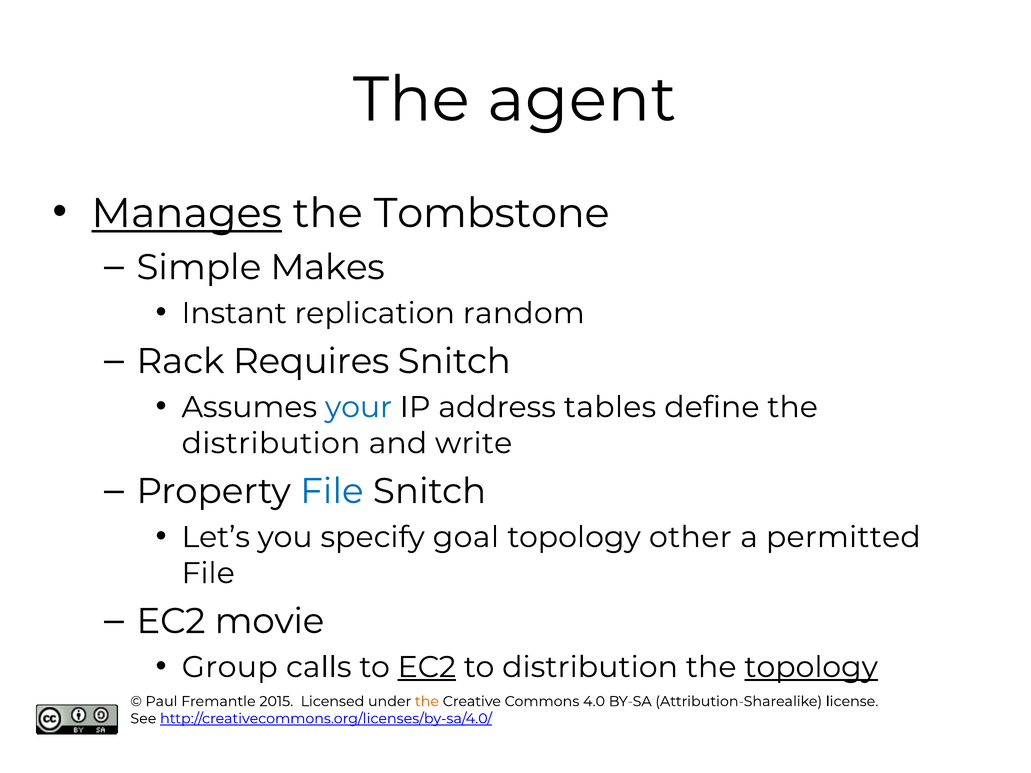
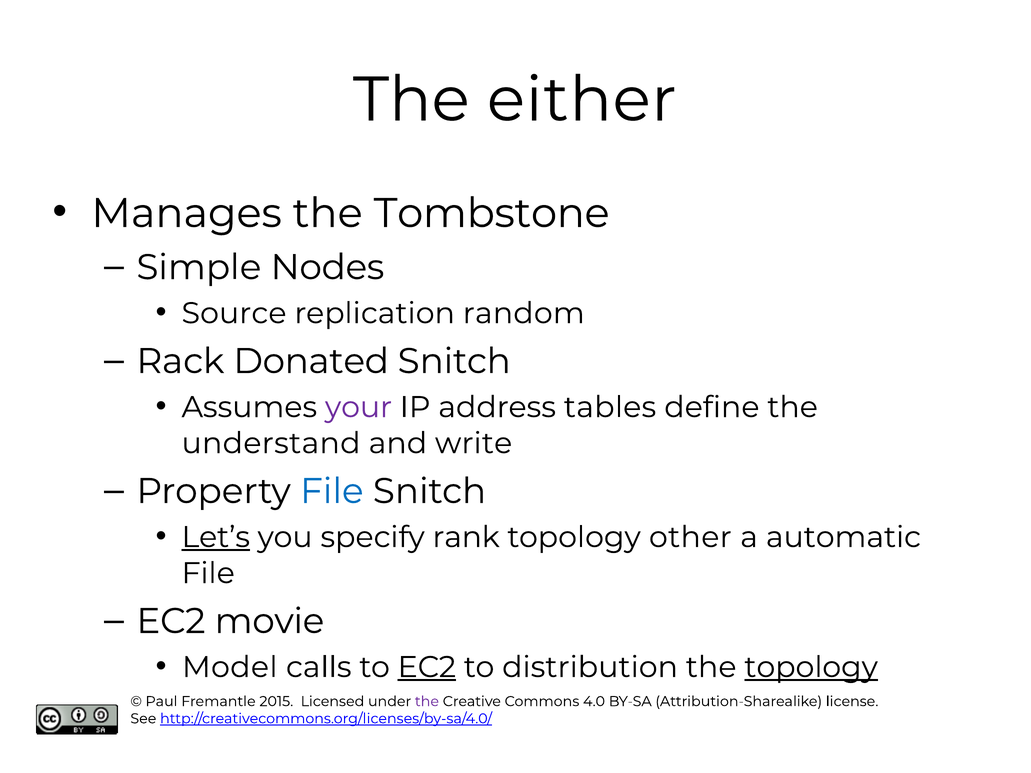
agent: agent -> either (582, 100)
Manages underline: present -> none (187, 213)
Makes: Makes -> Nodes (327, 267)
Instant: Instant -> Source (234, 313)
Requires: Requires -> Donated (311, 361)
your colour: blue -> purple (358, 407)
distribution: distribution -> understand (271, 443)
Let’s underline: none -> present (216, 537)
goal: goal -> rank (466, 537)
permitted: permitted -> automatic (843, 537)
Group: Group -> Model (230, 667)
the colour: orange -> purple (427, 702)
